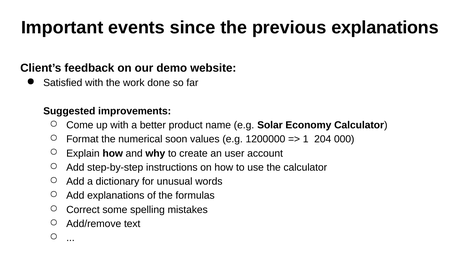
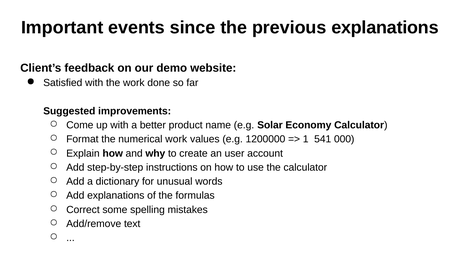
numerical soon: soon -> work (176, 139)
204: 204 -> 541 (323, 139)
